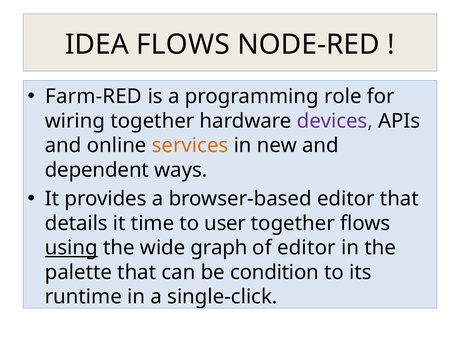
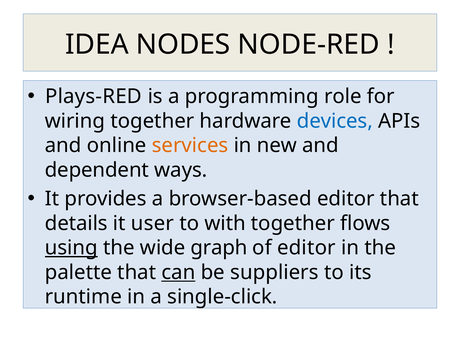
IDEA FLOWS: FLOWS -> NODES (183, 45)
Farm-RED: Farm-RED -> Plays-RED (94, 96)
devices colour: purple -> blue (335, 121)
time: time -> user (152, 223)
user: user -> with (225, 223)
can underline: none -> present (178, 272)
condition: condition -> suppliers (274, 272)
